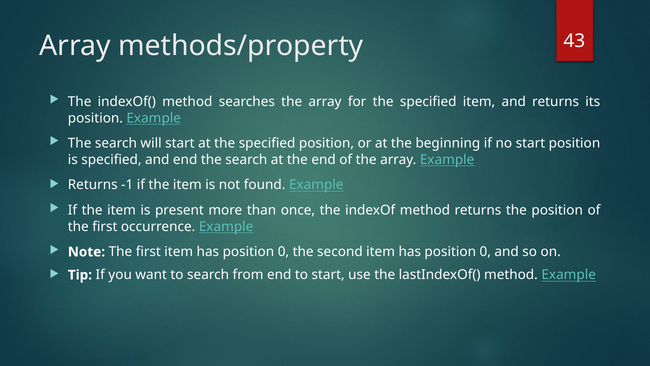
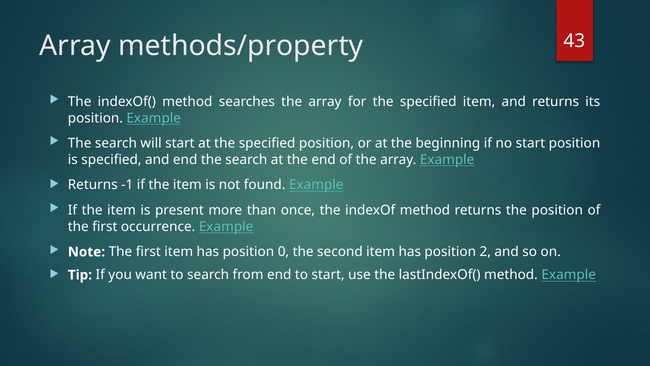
0: 0 -> 2 (485, 252)
